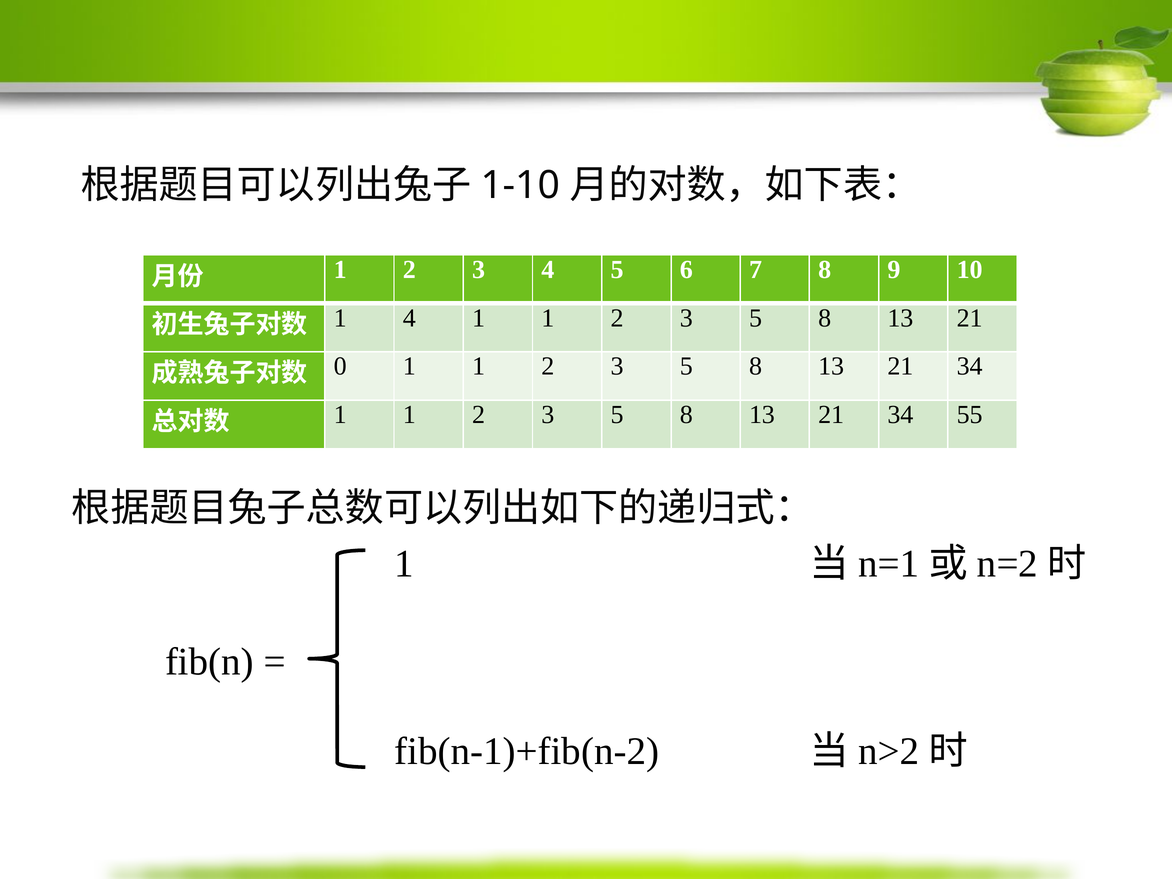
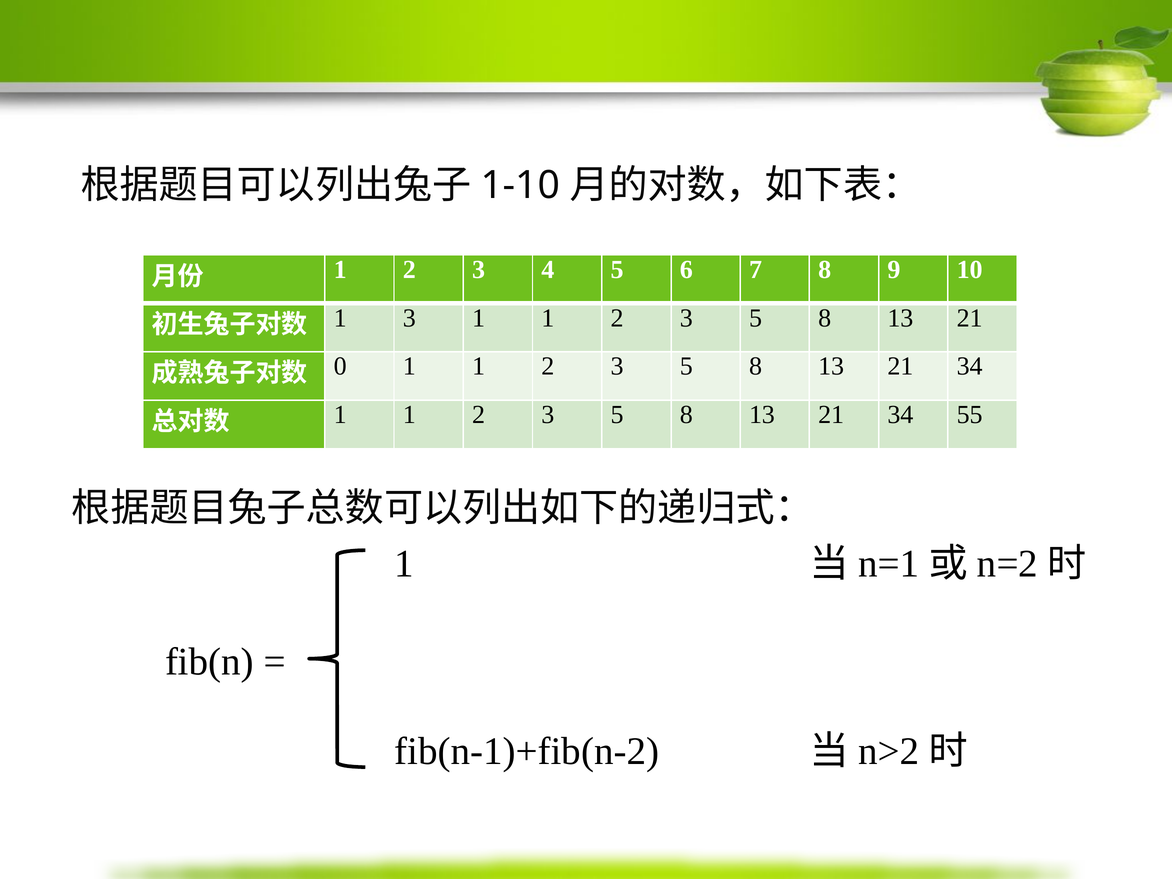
1 4: 4 -> 3 (409, 318)
